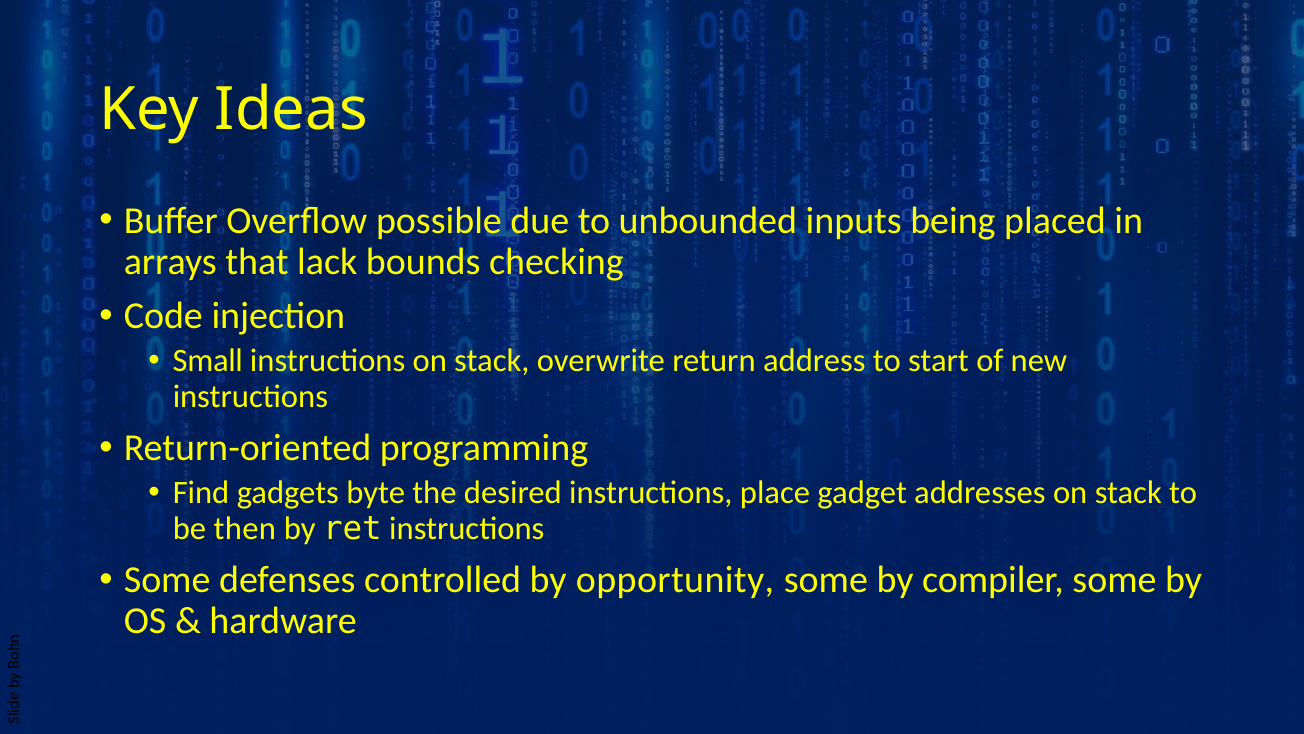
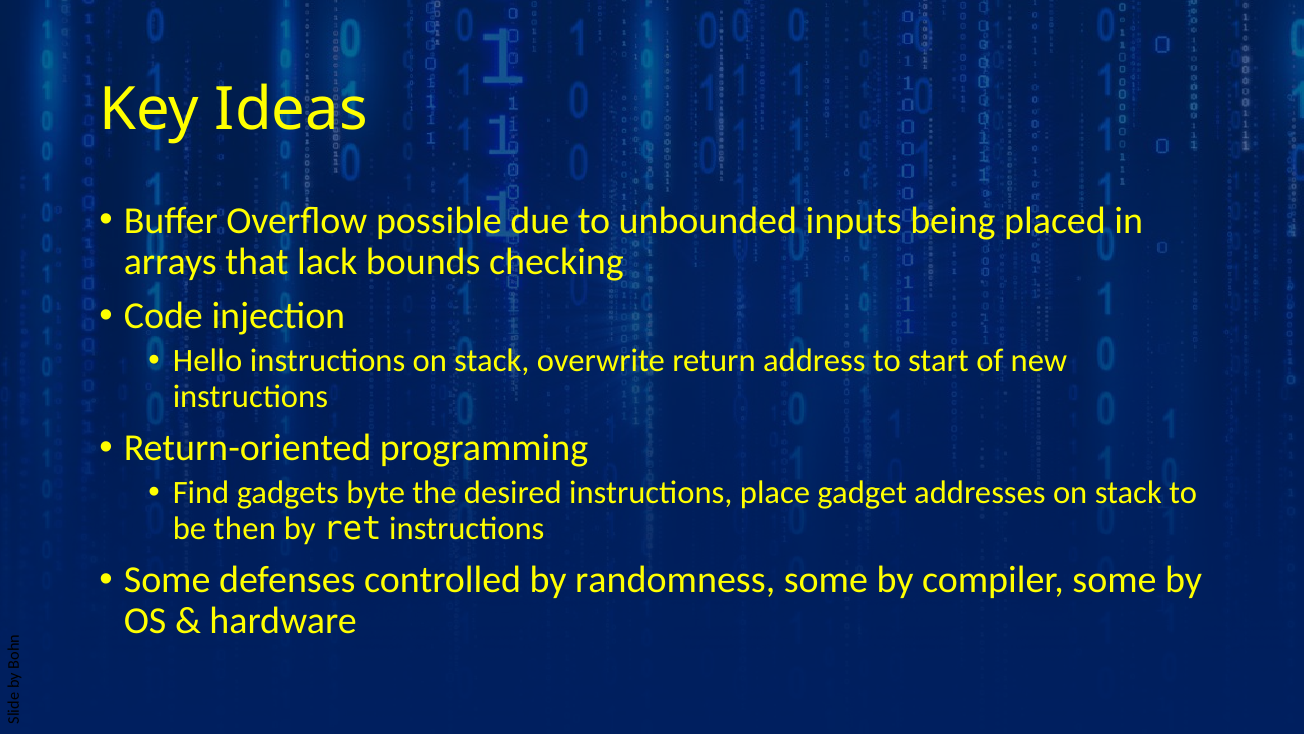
Small: Small -> Hello (208, 361)
opportunity: opportunity -> randomness (675, 580)
